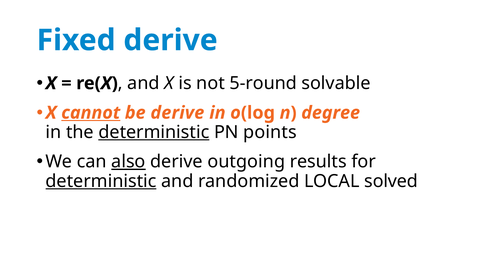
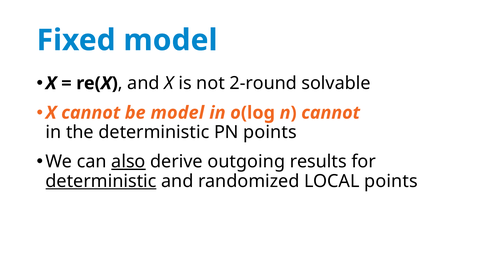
Fixed derive: derive -> model (170, 40)
5-round: 5-round -> 2-round (263, 83)
cannot underline: present -> none (91, 113)
be derive: derive -> model (177, 113)
n degree: degree -> cannot (331, 113)
deterministic underline: present -> none (154, 132)
LOCAL solved: solved -> points (391, 181)
